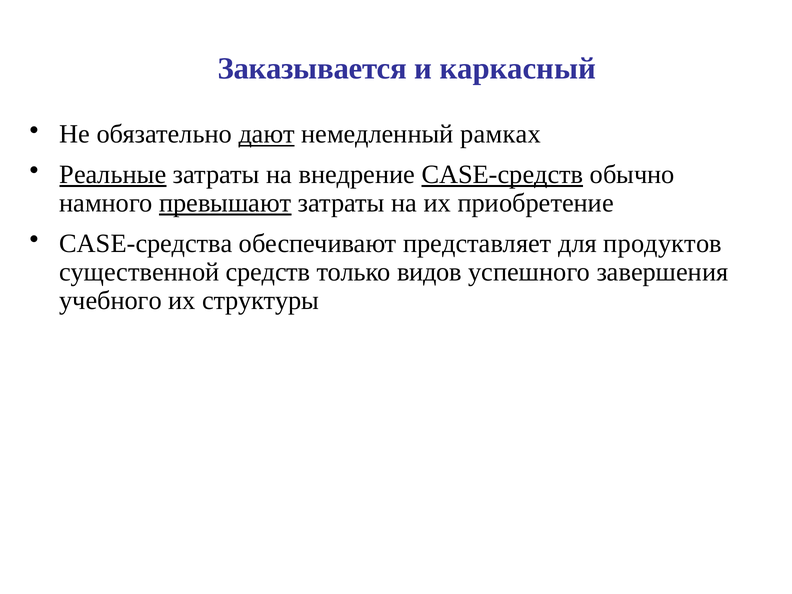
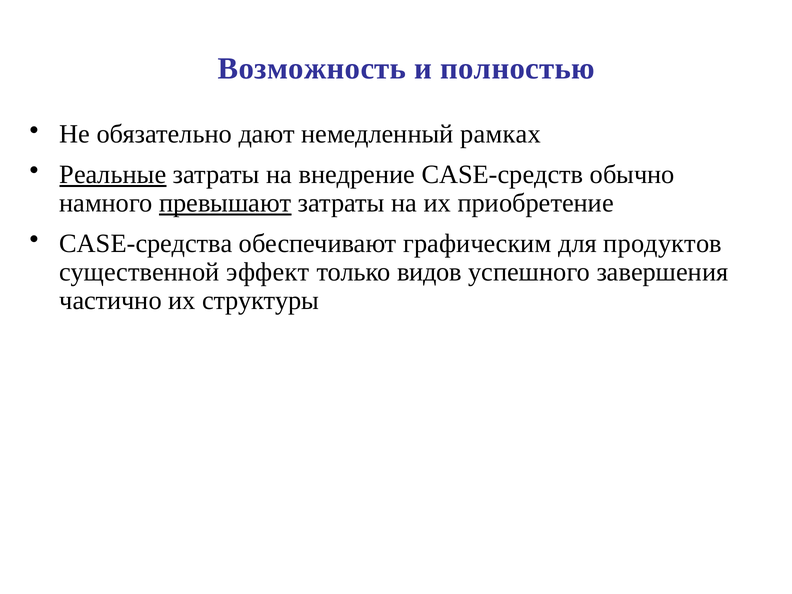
Заказывается: Заказывается -> Возможность (312, 68)
каркасный: каркасный -> полностью (518, 68)
дают underline: present -> none (267, 134)
CASE-средств underline: present -> none (502, 175)
представляет: представляет -> графическим (477, 244)
средств: средств -> эффект (268, 272)
учебного: учебного -> частично (111, 301)
